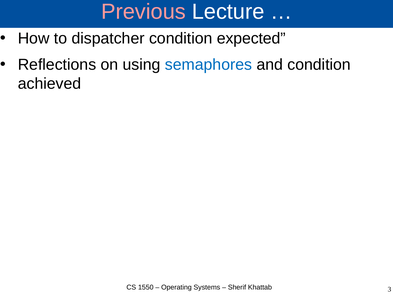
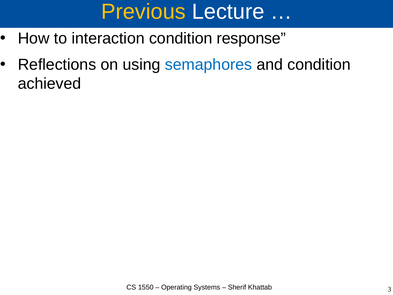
Previous colour: pink -> yellow (143, 12)
dispatcher: dispatcher -> interaction (108, 38)
expected: expected -> response (251, 38)
